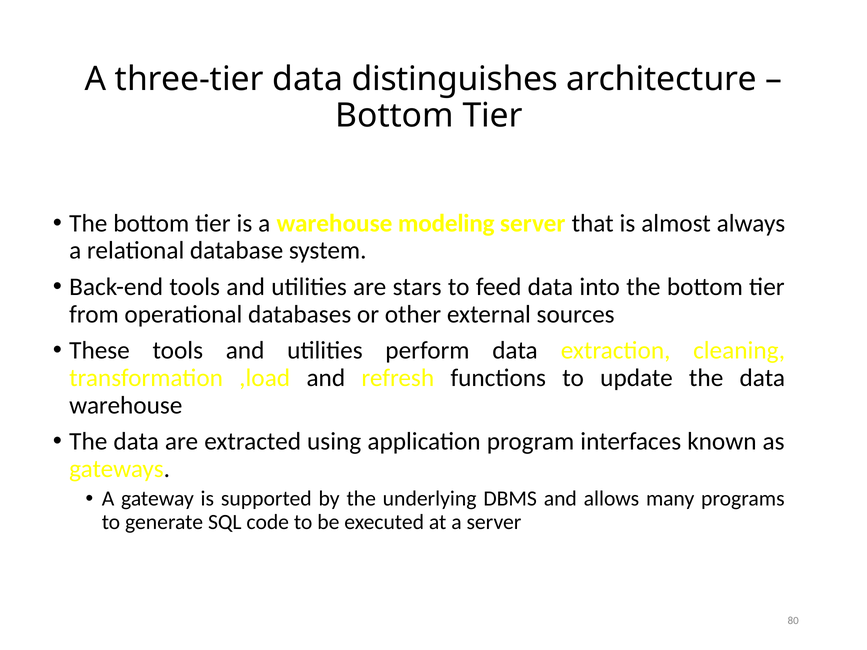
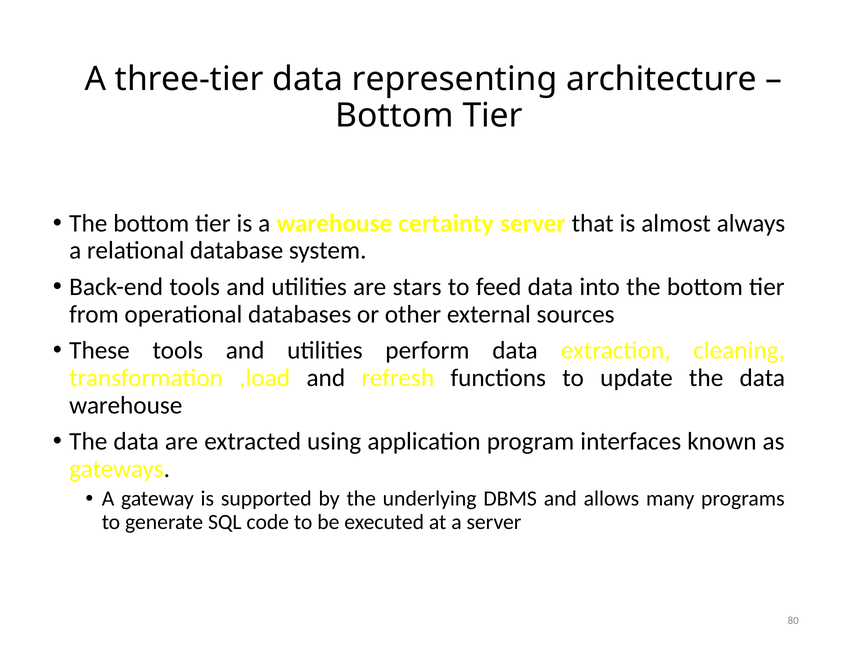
distinguishes: distinguishes -> representing (455, 79)
modeling: modeling -> certainty (446, 223)
